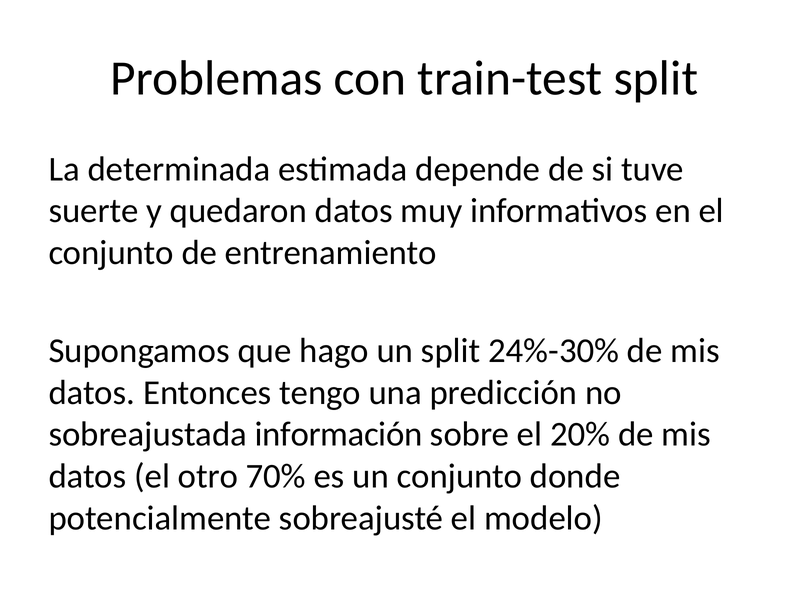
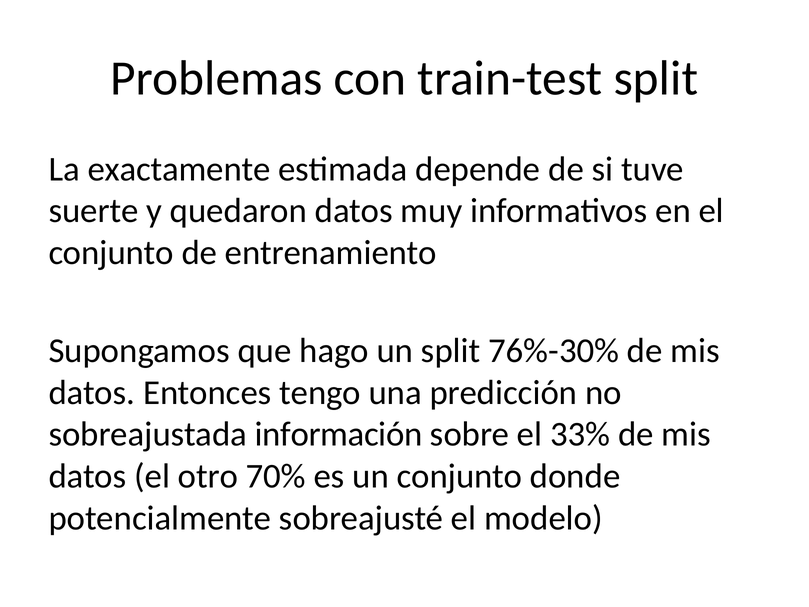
determinada: determinada -> exactamente (179, 169)
24%-30%: 24%-30% -> 76%-30% (554, 351)
20%: 20% -> 33% (580, 434)
